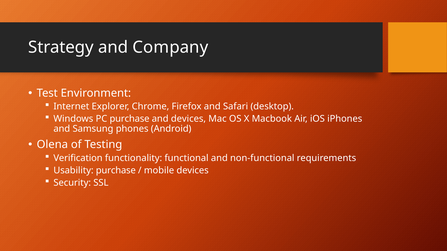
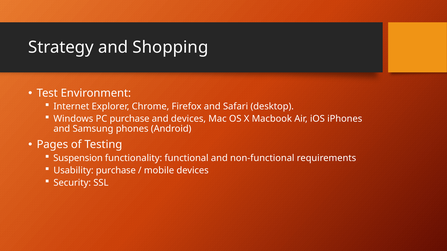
Company: Company -> Shopping (171, 47)
Olena: Olena -> Pages (52, 145)
Verification: Verification -> Suspension (78, 158)
